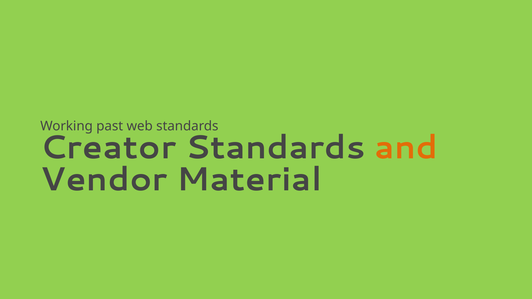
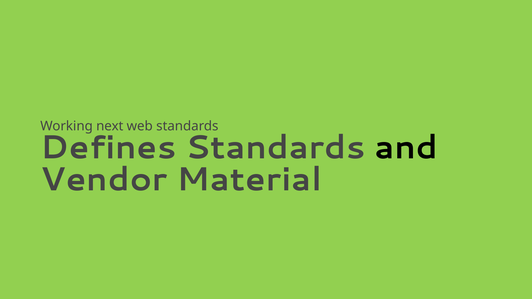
past: past -> next (110, 126)
Creator: Creator -> Defines (108, 148)
and colour: orange -> black (406, 148)
